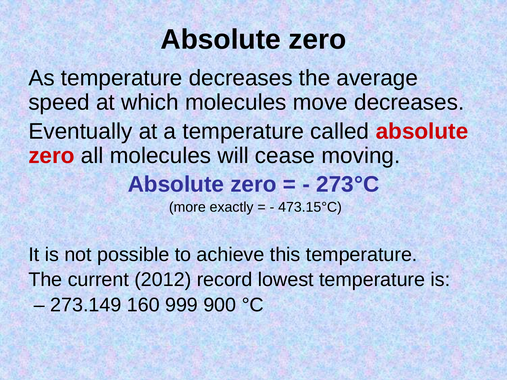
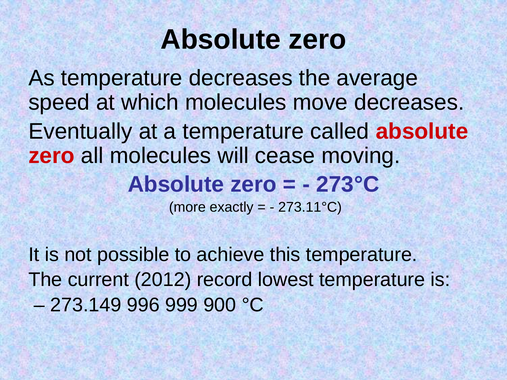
473.15°C: 473.15°C -> 273.11°C (310, 207)
160: 160 -> 996 (143, 305)
